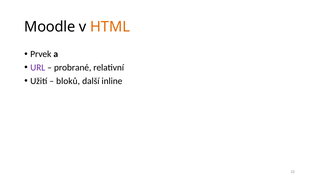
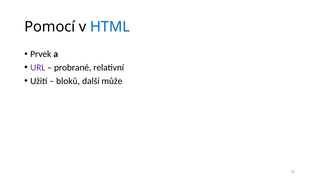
Moodle: Moodle -> Pomocí (50, 27)
HTML colour: orange -> blue (110, 27)
inline: inline -> může (112, 81)
